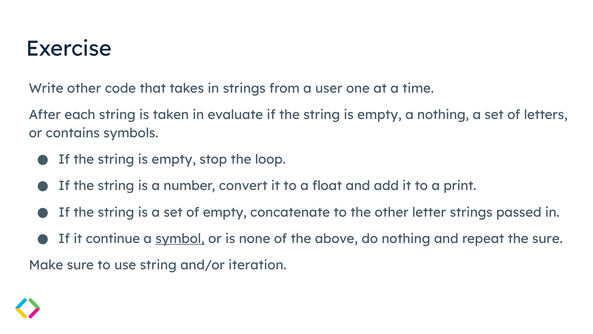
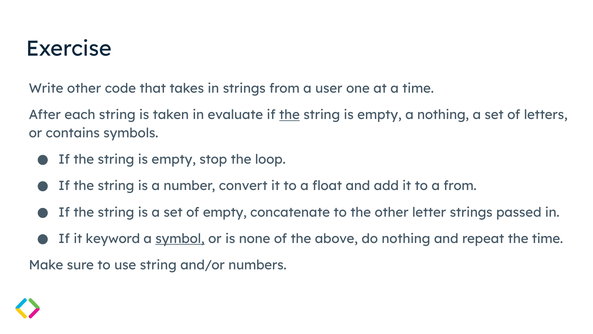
the underline: none -> present (290, 115)
a print: print -> from (460, 186)
continue: continue -> keyword (113, 238)
the sure: sure -> time (548, 238)
iteration: iteration -> numbers (257, 265)
